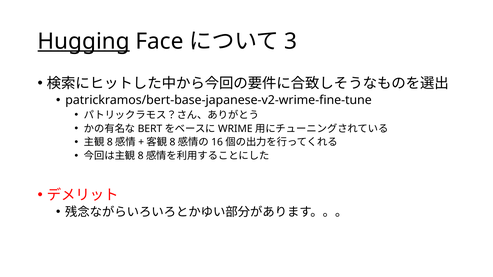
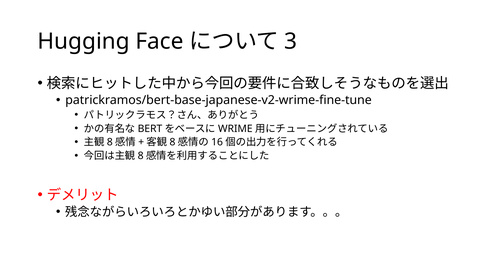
Hugging underline: present -> none (84, 41)
